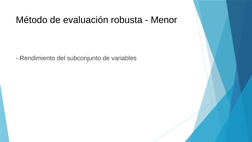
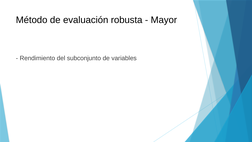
Menor: Menor -> Mayor (164, 20)
